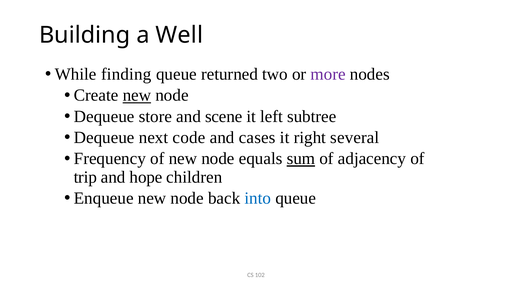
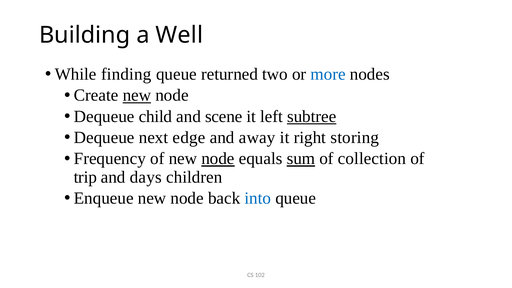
more colour: purple -> blue (328, 74)
store: store -> child (155, 116)
subtree underline: none -> present (312, 116)
code: code -> edge (189, 138)
cases: cases -> away (257, 138)
several: several -> storing (355, 138)
node underline: none -> present (218, 159)
adjacency: adjacency -> collection (372, 159)
hope: hope -> days (146, 177)
